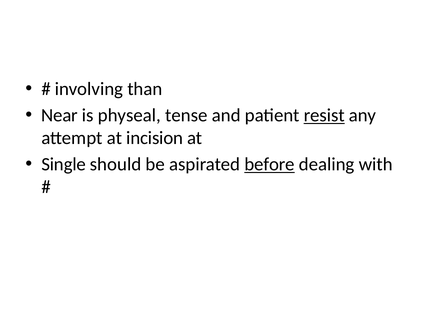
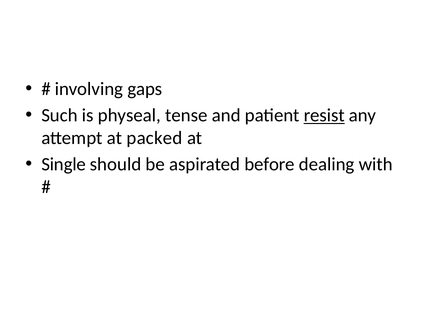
than: than -> gaps (145, 89)
Near: Near -> Such (60, 115)
incision: incision -> packed (154, 138)
before underline: present -> none (270, 164)
